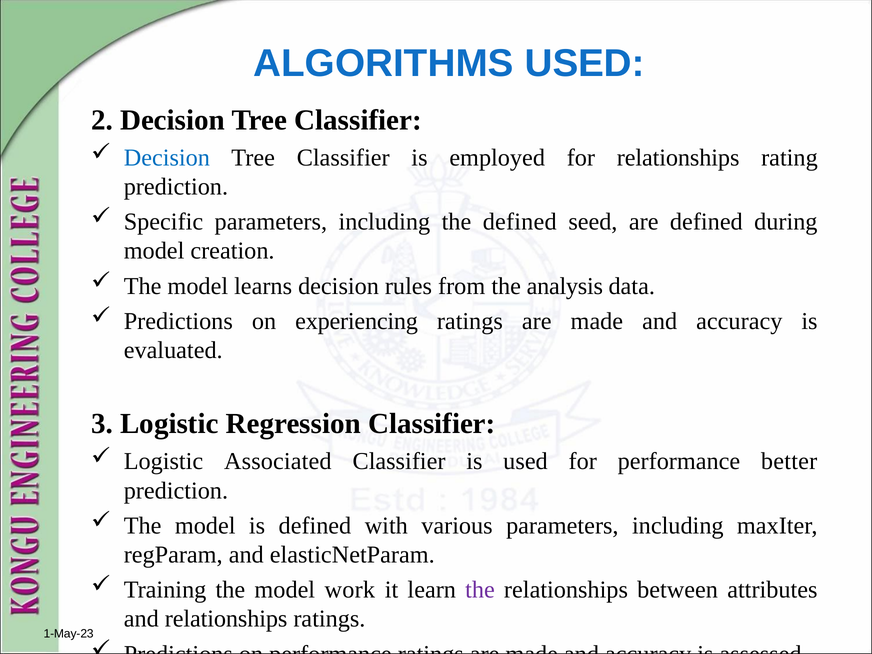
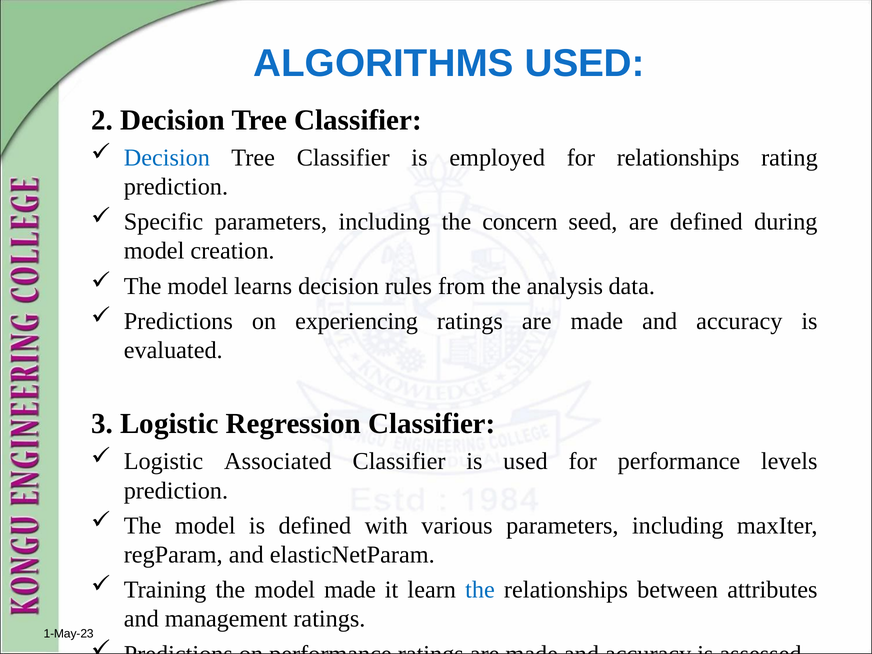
the defined: defined -> concern (520, 222)
better: better -> levels (789, 461)
model work: work -> made (350, 590)
the colour: purple -> blue (480, 590)
and relationships: relationships -> management (226, 619)
